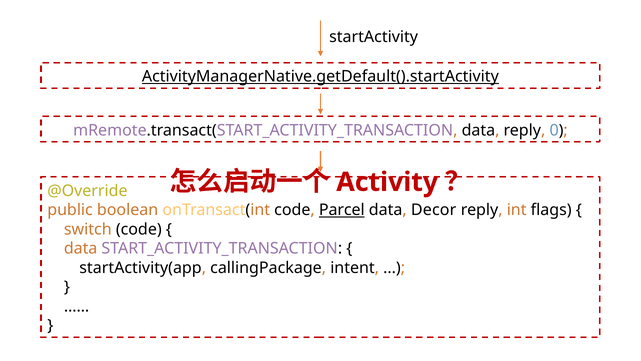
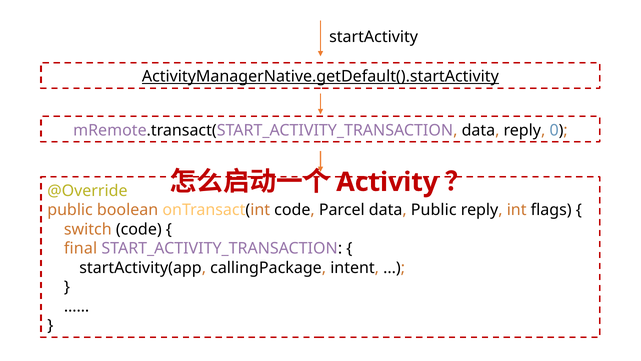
Parcel underline: present -> none (342, 210)
data Decor: Decor -> Public (434, 210)
data: data -> final (81, 248)
